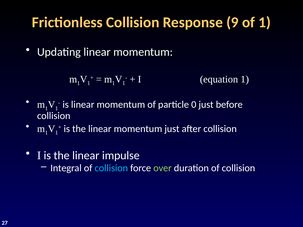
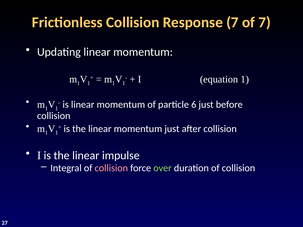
Response 9: 9 -> 7 (232, 23)
of 1: 1 -> 7 (265, 23)
0: 0 -> 6 (194, 105)
collision colour: light blue -> pink (111, 168)
